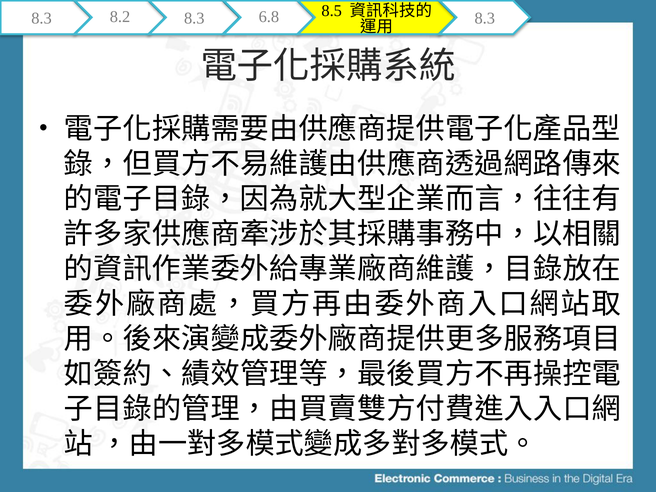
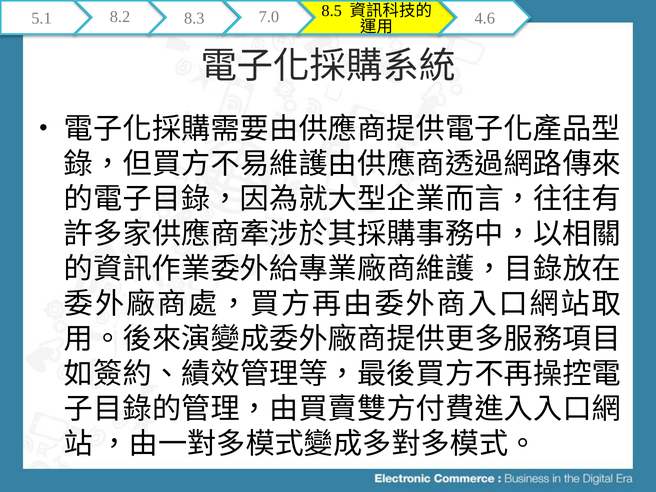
8.3: 8.3 -> 5.1 (41, 19)
6.8: 6.8 -> 7.0 (269, 17)
8.3: 8.3 -> 4.6 (485, 19)
